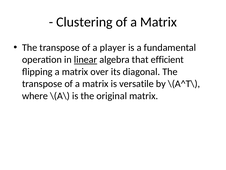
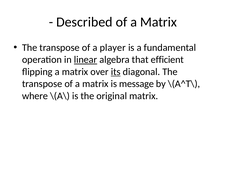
Clustering: Clustering -> Described (84, 22)
its underline: none -> present (116, 72)
versatile: versatile -> message (137, 84)
